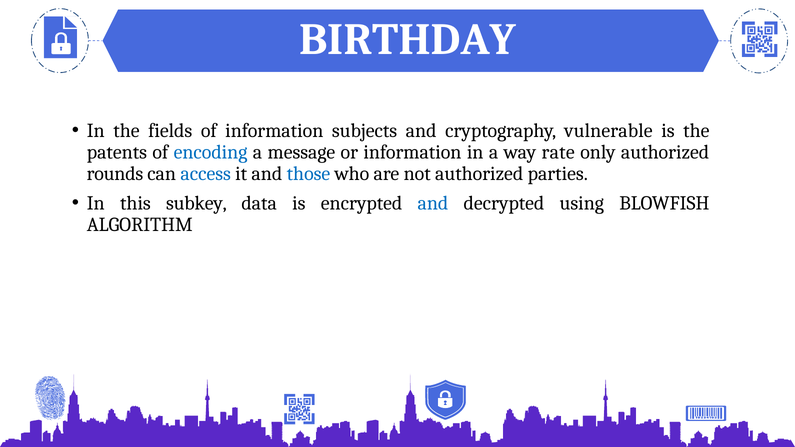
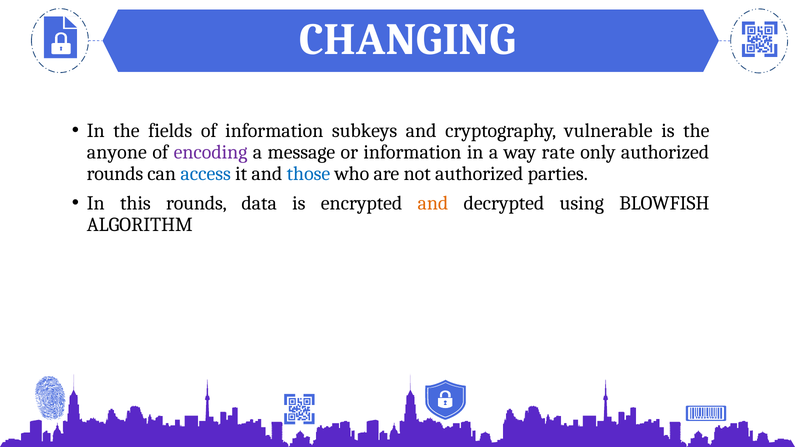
BIRTHDAY: BIRTHDAY -> CHANGING (408, 40)
subjects: subjects -> subkeys (365, 131)
patents: patents -> anyone (117, 152)
encoding colour: blue -> purple (211, 152)
this subkey: subkey -> rounds (196, 203)
and colour: blue -> orange (433, 203)
